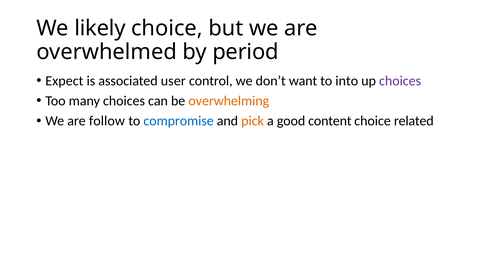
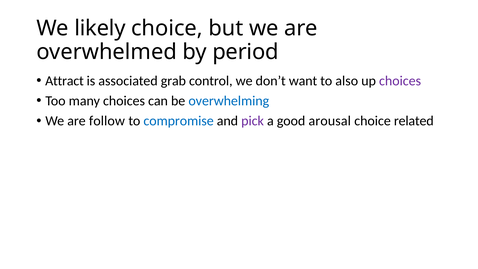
Expect: Expect -> Attract (64, 81)
user: user -> grab (173, 81)
into: into -> also (347, 81)
overwhelming colour: orange -> blue (229, 101)
pick colour: orange -> purple (253, 121)
content: content -> arousal (330, 121)
